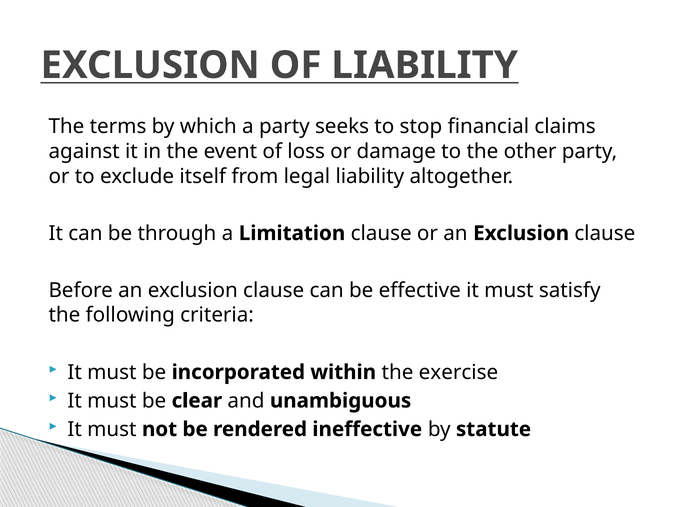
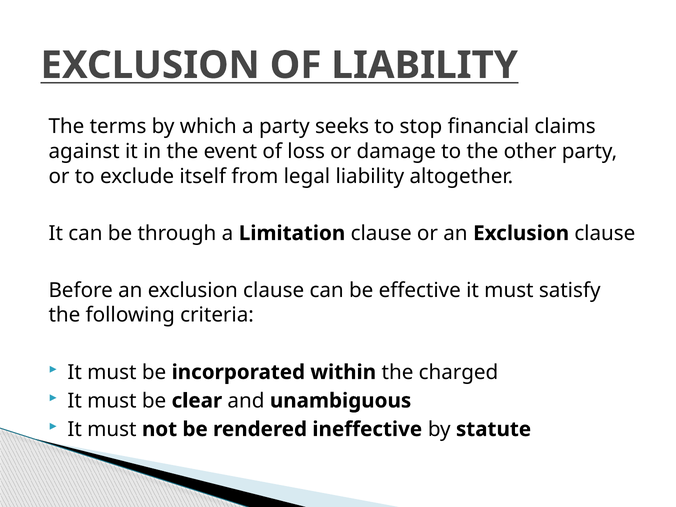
exercise: exercise -> charged (458, 372)
